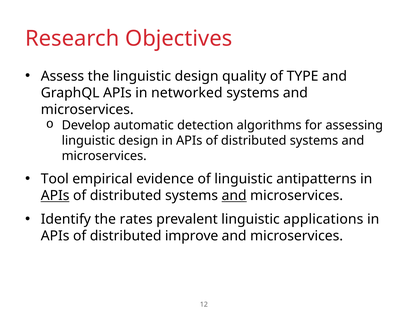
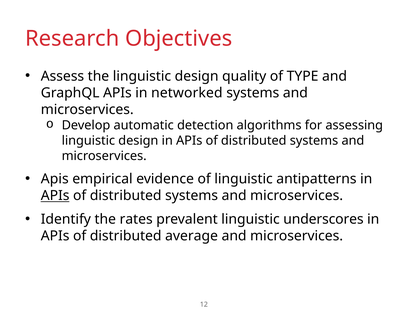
Tool: Tool -> Apis (55, 179)
and underline: present -> none (234, 196)
applications: applications -> underscores (323, 219)
improve: improve -> average (192, 236)
